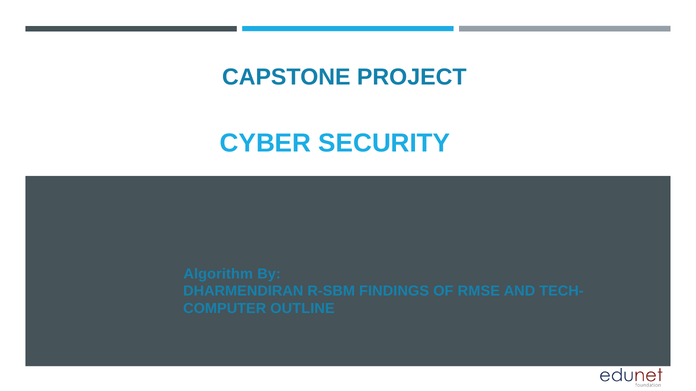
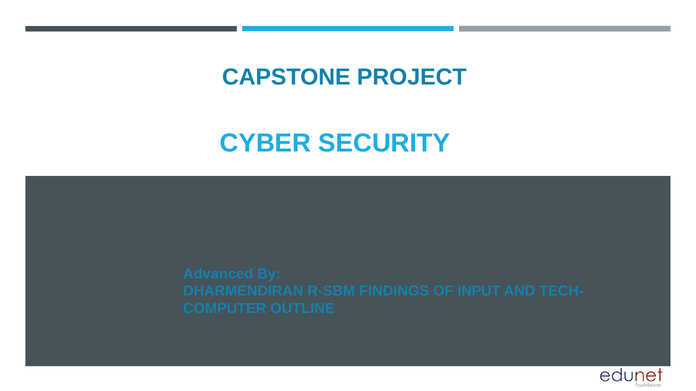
Algorithm: Algorithm -> Advanced (218, 274)
RMSE: RMSE -> INPUT (479, 292)
